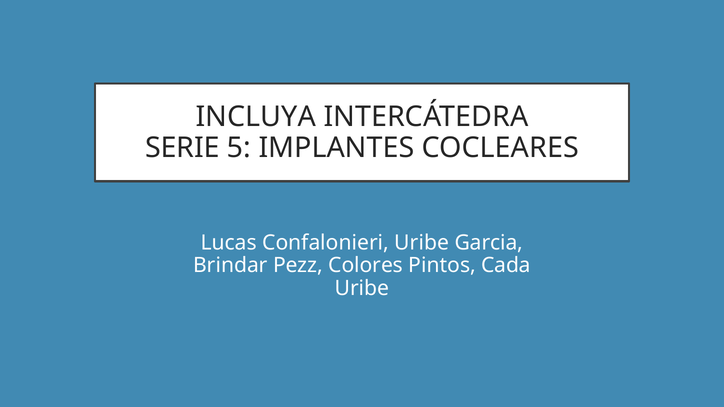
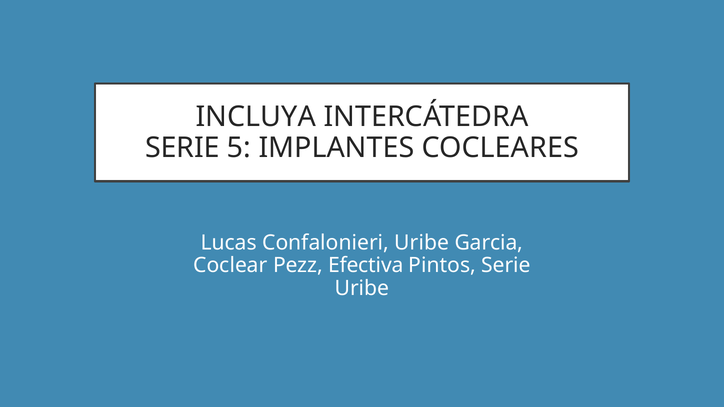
Brindar: Brindar -> Coclear (230, 266)
Colores: Colores -> Efectiva (366, 266)
Pintos Cada: Cada -> Serie (506, 266)
